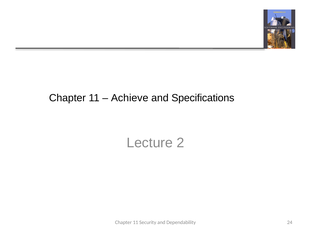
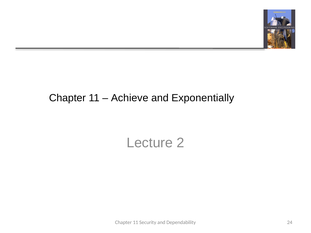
Specifications: Specifications -> Exponentially (203, 98)
